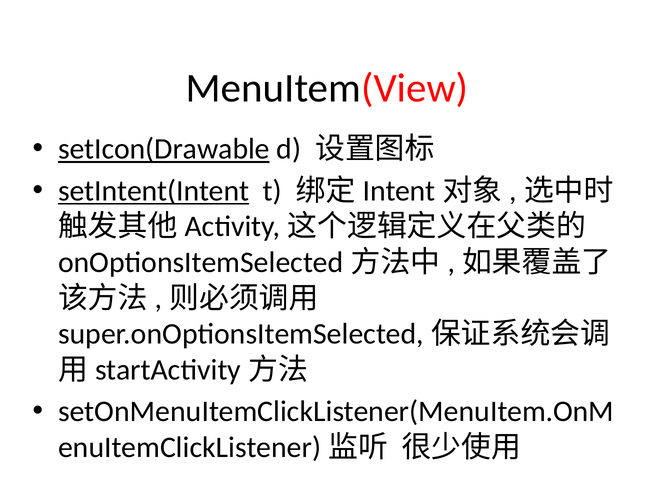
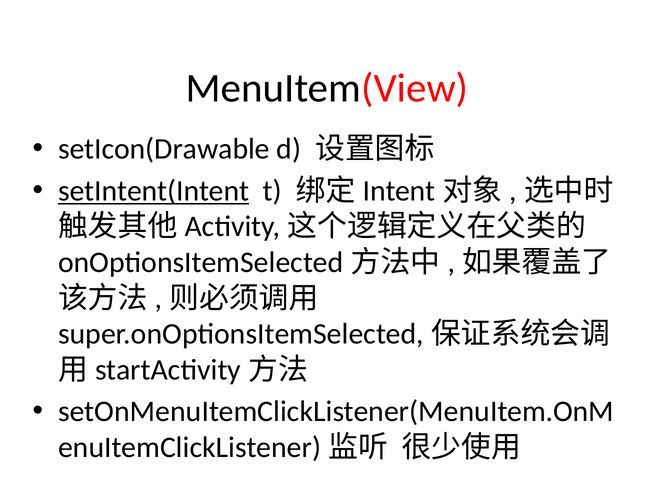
setIcon(Drawable underline: present -> none (164, 149)
